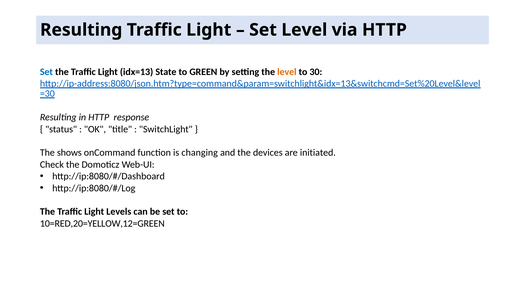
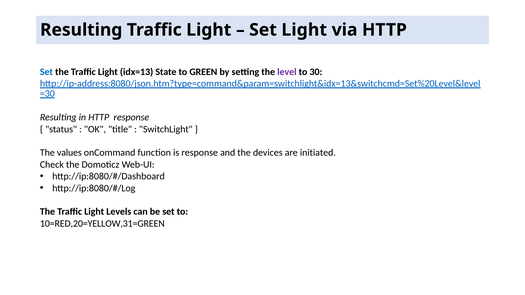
Set Level: Level -> Light (304, 30)
level colour: orange -> purple (287, 72)
shows: shows -> values (69, 153)
is changing: changing -> response (200, 153)
10=RED,20=YELLOW,12=GREEN: 10=RED,20=YELLOW,12=GREEN -> 10=RED,20=YELLOW,31=GREEN (102, 224)
